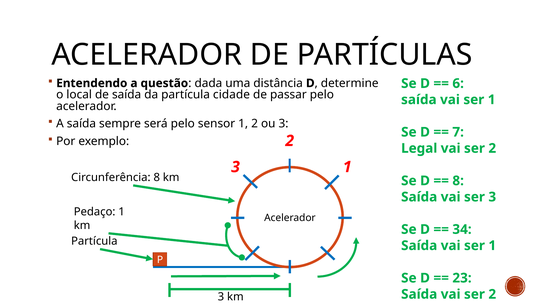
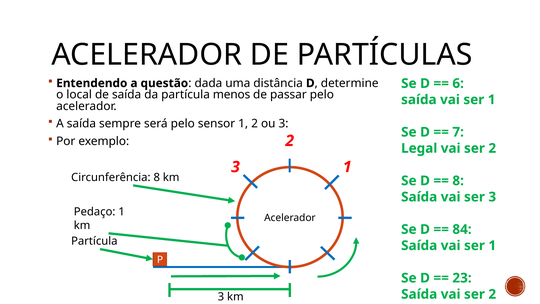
cidade: cidade -> menos (232, 95)
34: 34 -> 84 (462, 229)
